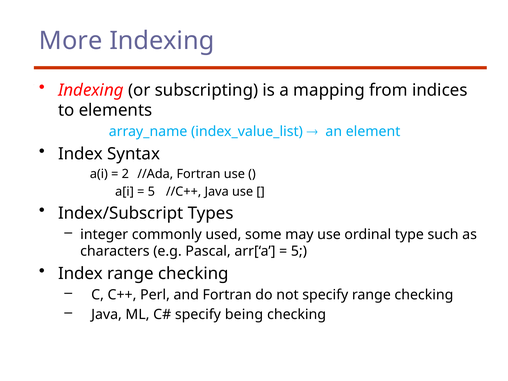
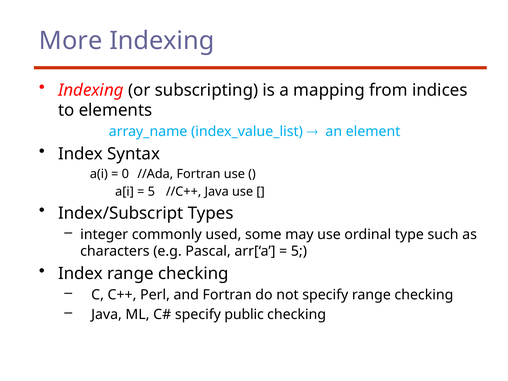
2: 2 -> 0 (125, 174)
being: being -> public (244, 315)
